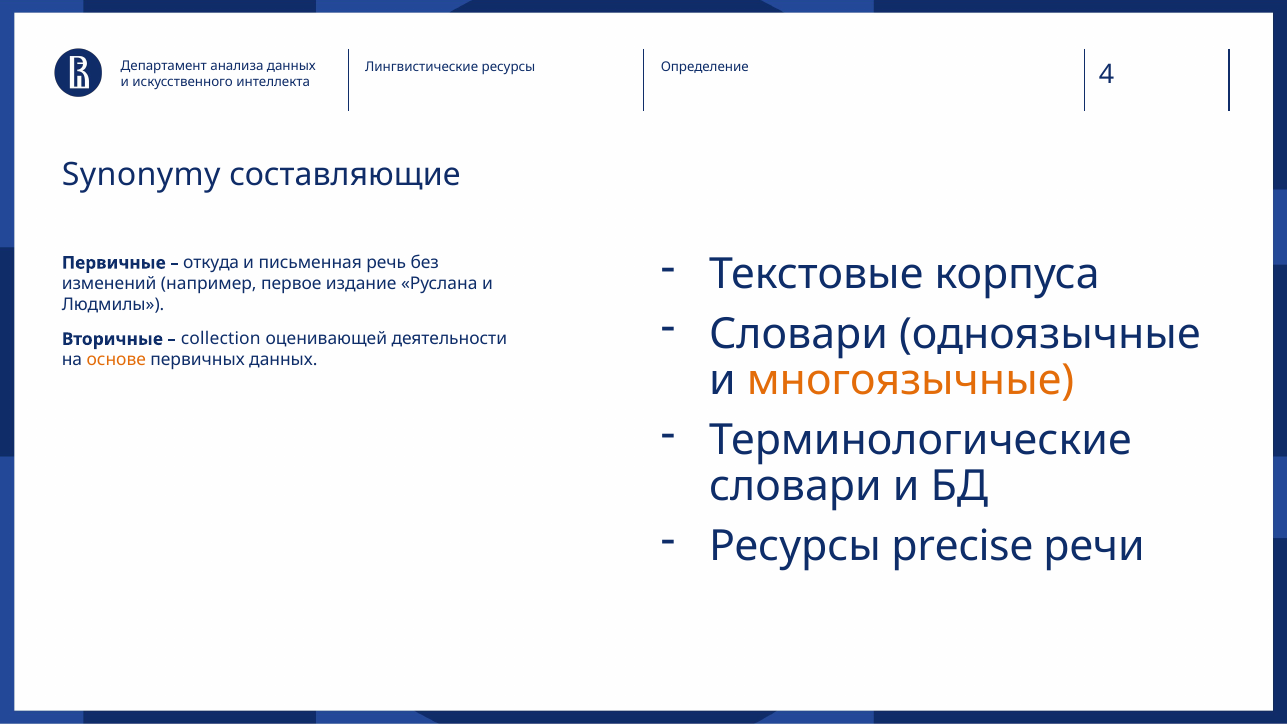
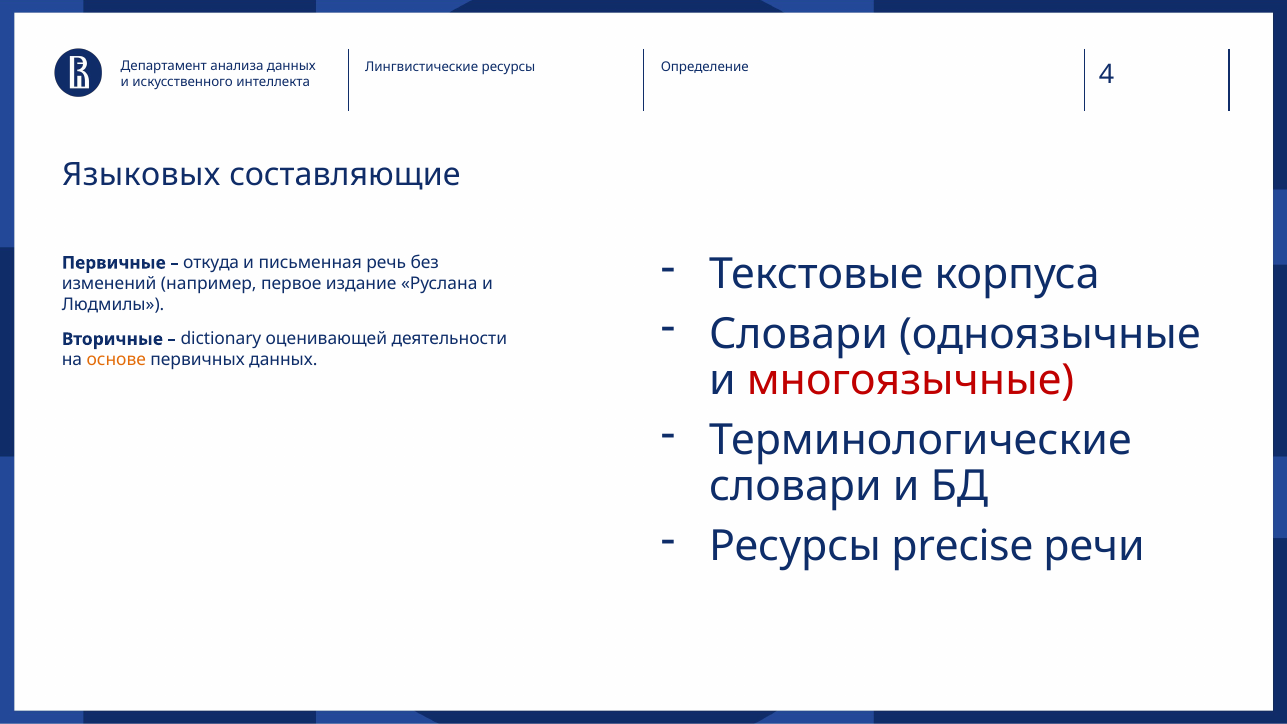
Synonymy: Synonymy -> Языковых (141, 174)
collection: collection -> dictionary (221, 339)
многоязычные colour: orange -> red (911, 380)
